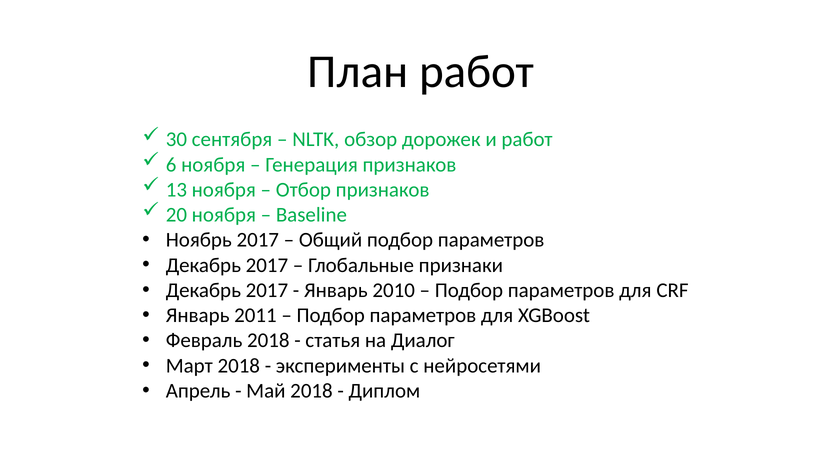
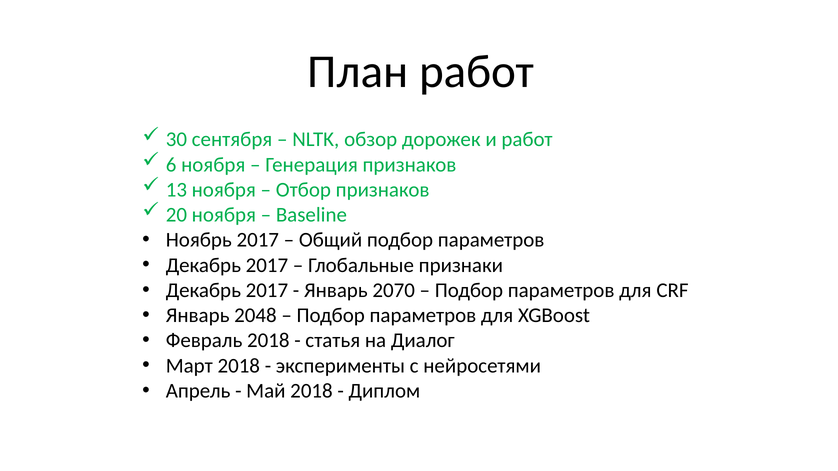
2010: 2010 -> 2070 (394, 291)
2011: 2011 -> 2048 (255, 316)
